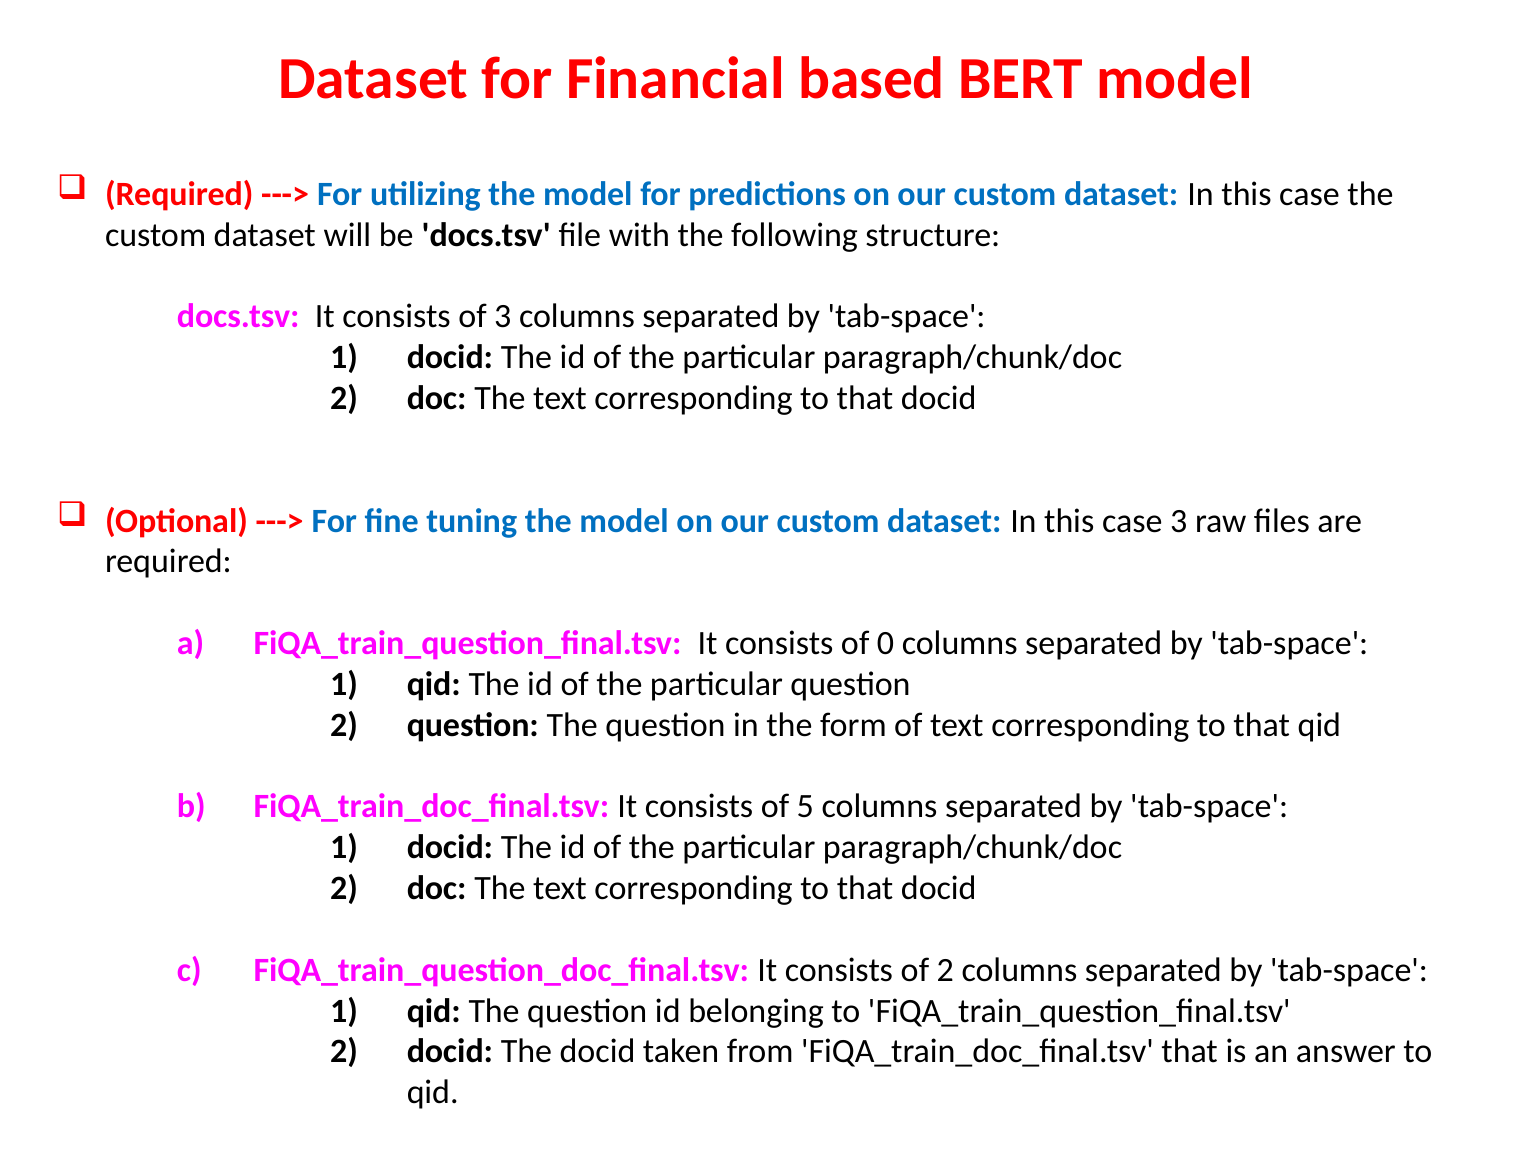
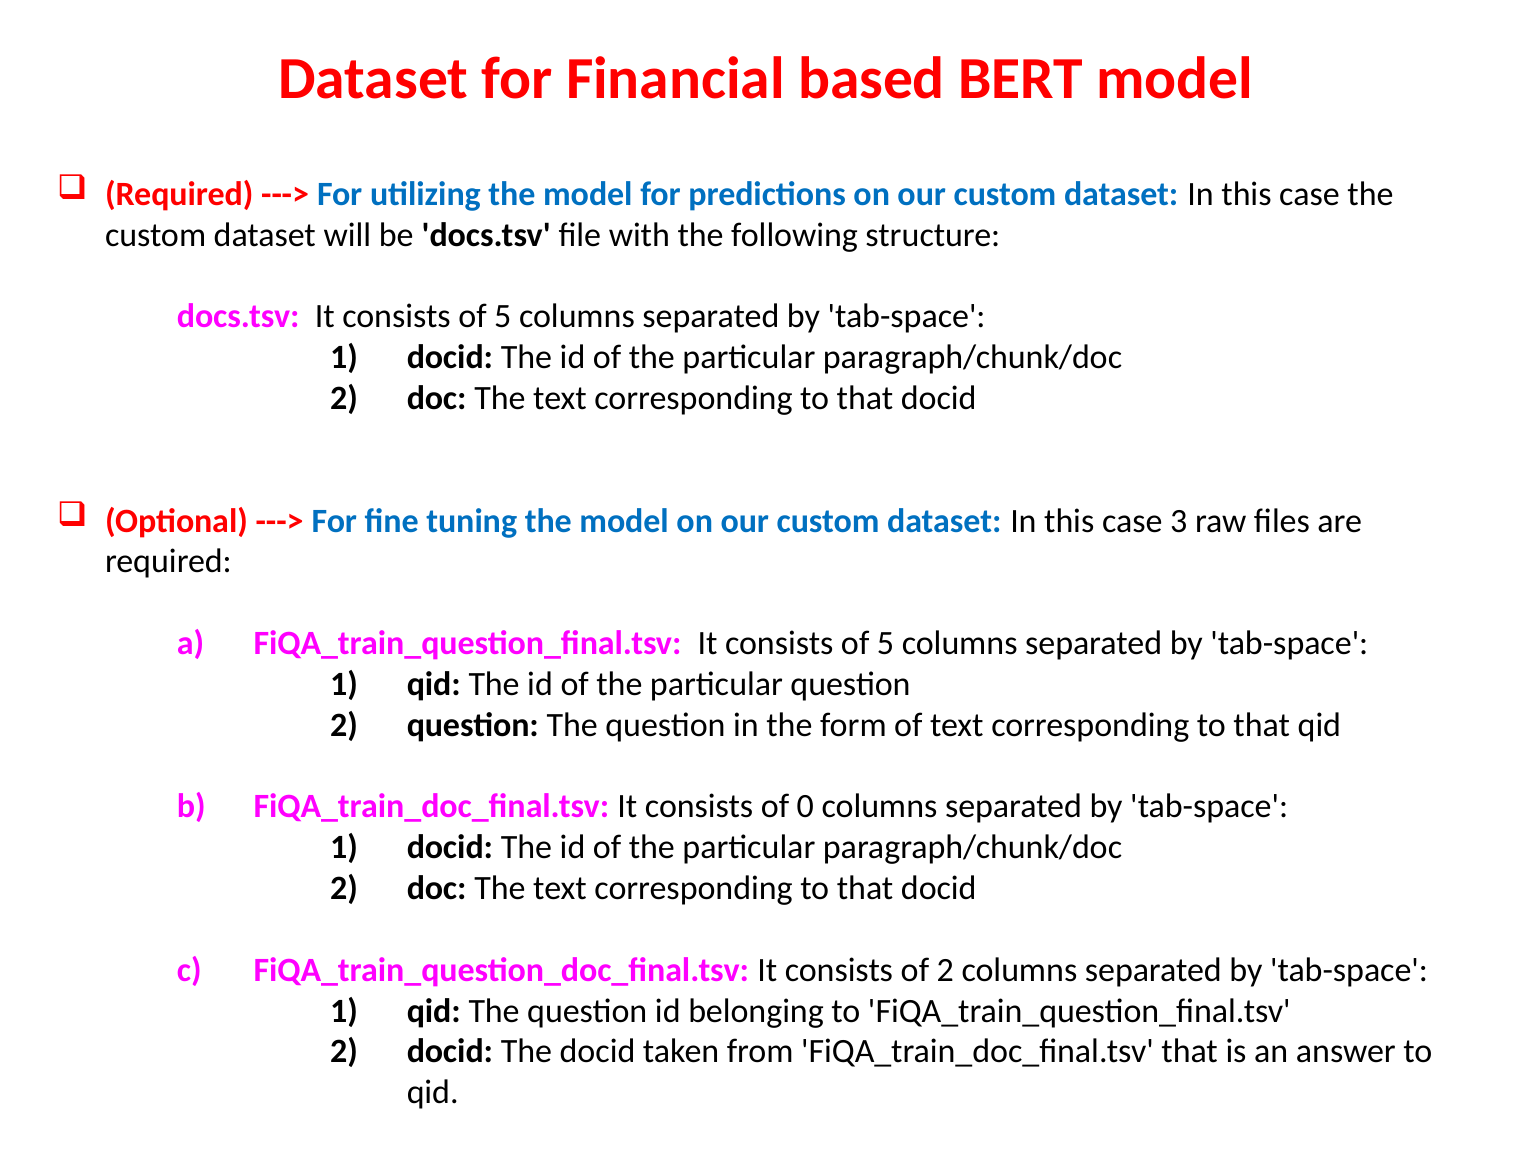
3: 3 -> 5 (503, 317)
0: 0 -> 5 (885, 643)
5: 5 -> 0 (805, 807)
